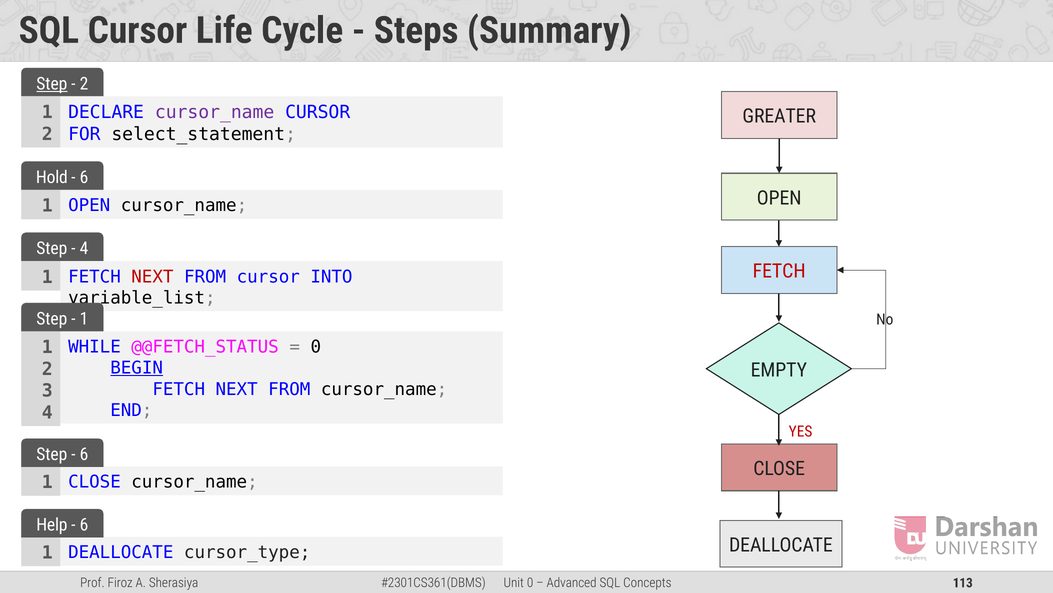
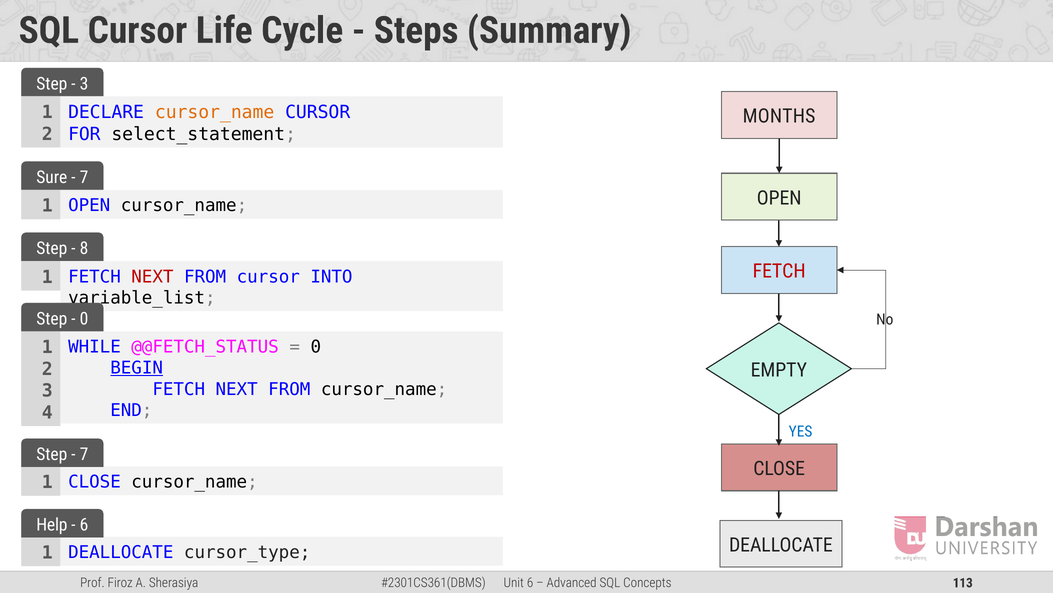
Step underline: present -> none (52, 84)
2: 2 -> 3 (84, 84)
cursor_name colour: purple -> orange (215, 112)
GREATER: GREATER -> MONTHS (779, 116)
Hold: Hold -> Sure (52, 177)
6: 6 -> 7 (84, 177)
4: 4 -> 8 (84, 248)
1: 1 -> 0 (84, 319)
YES colour: red -> blue (801, 431)
6: 6 -> 7 (84, 454)
0: 0 -> 6 (530, 582)
